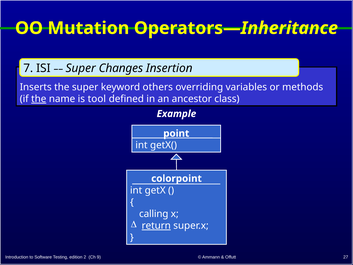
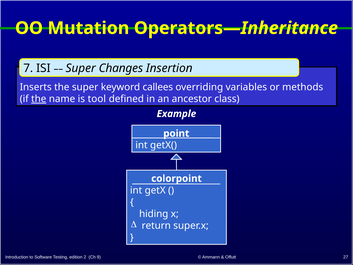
others: others -> callees (158, 87)
calling: calling -> hiding (154, 214)
return underline: present -> none (156, 225)
